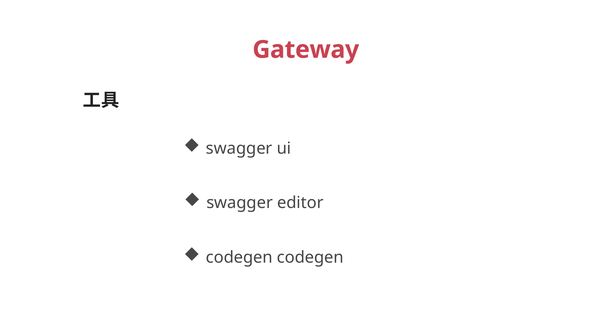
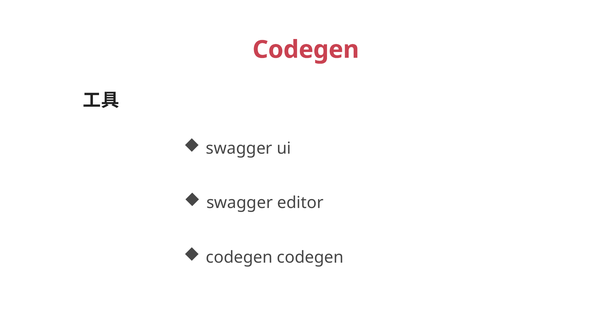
Gateway: Gateway -> Codegen (306, 50)
